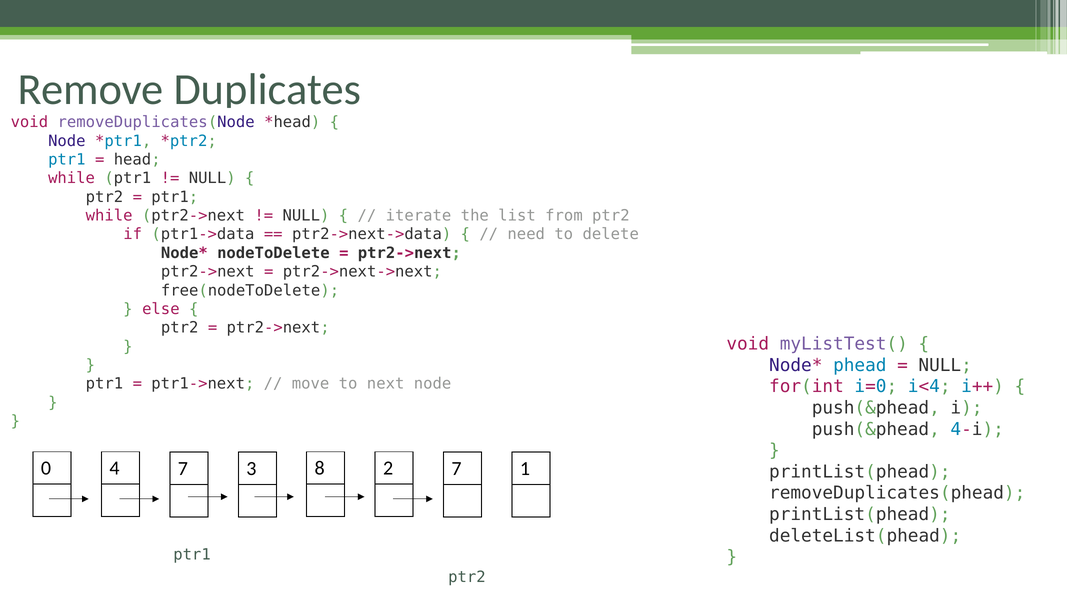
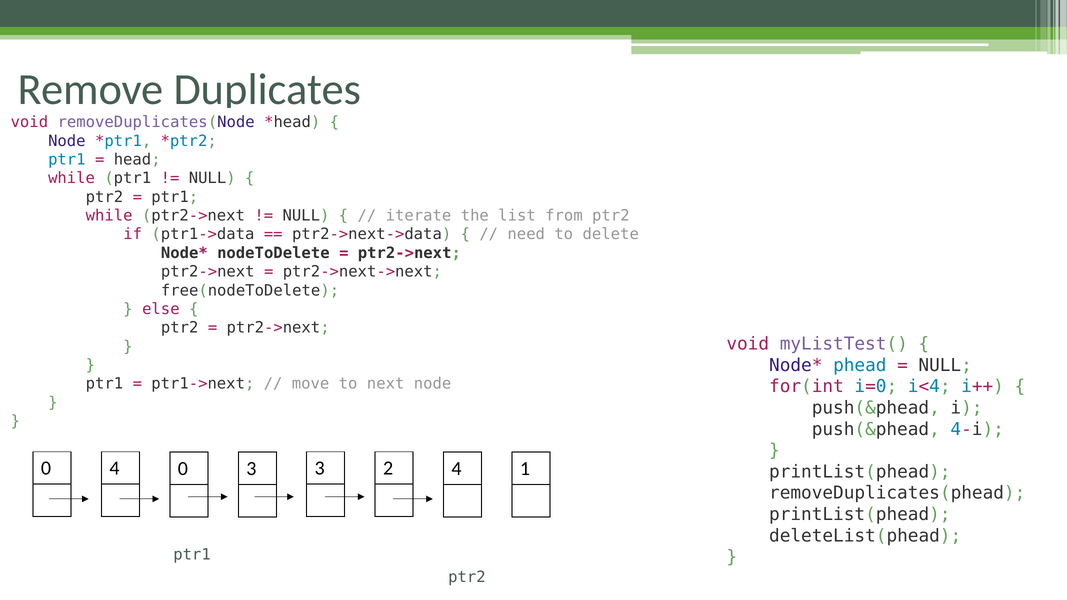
4 7: 7 -> 0 (183, 469)
3 8: 8 -> 3 (320, 468)
2 7: 7 -> 4 (457, 469)
